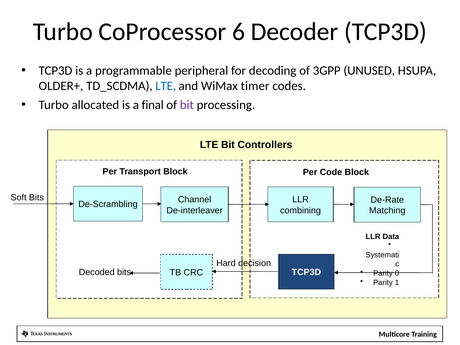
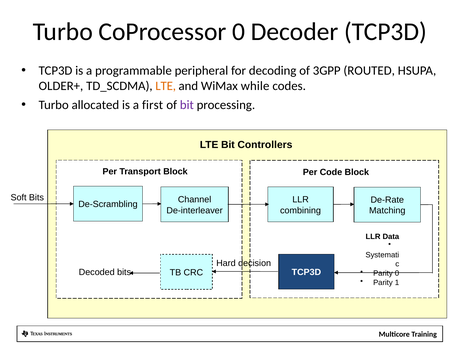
CoProcessor 6: 6 -> 0 (239, 32)
UNUSED: UNUSED -> ROUTED (369, 71)
LTE colour: blue -> orange (166, 86)
timer: timer -> while (255, 86)
final: final -> first (153, 105)
